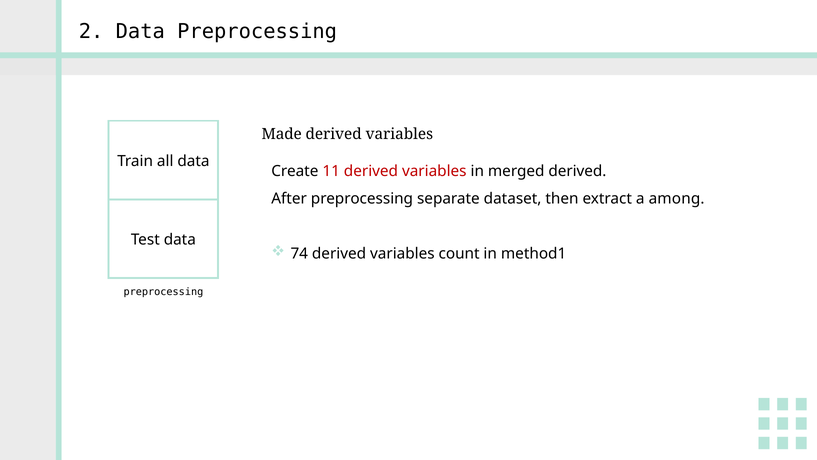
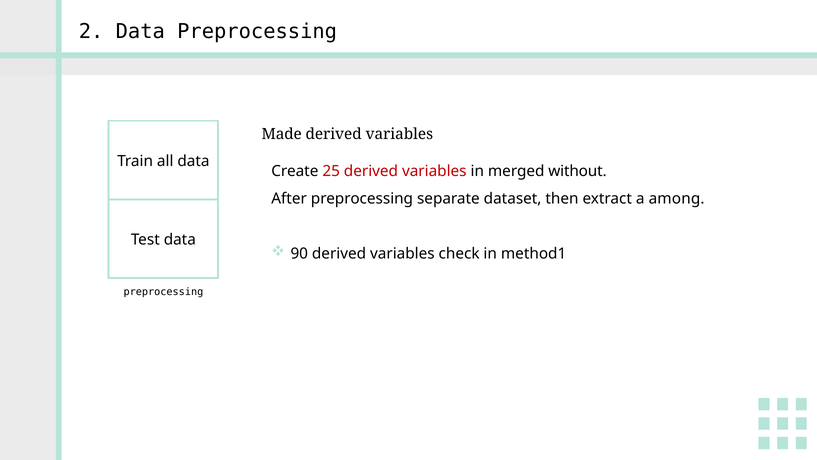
11: 11 -> 25 (331, 171)
merged derived: derived -> without (577, 171)
74: 74 -> 90 (299, 254)
count: count -> check (459, 254)
